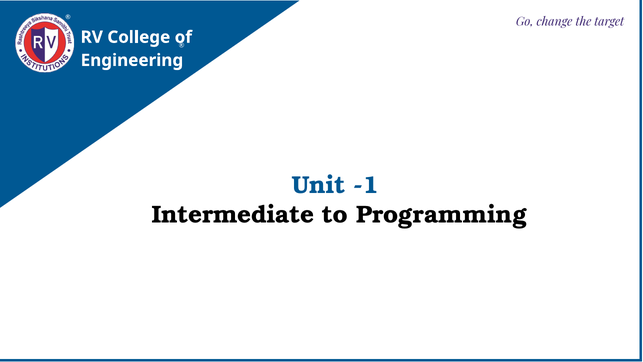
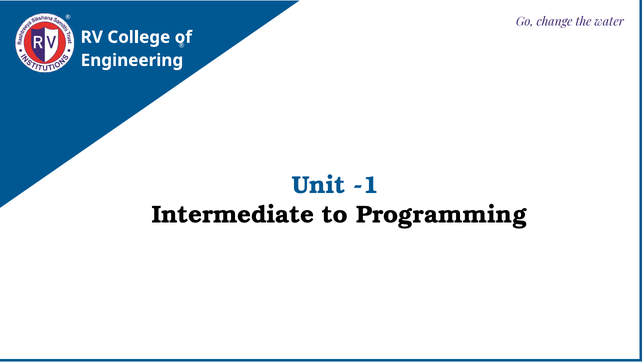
target: target -> water (609, 22)
